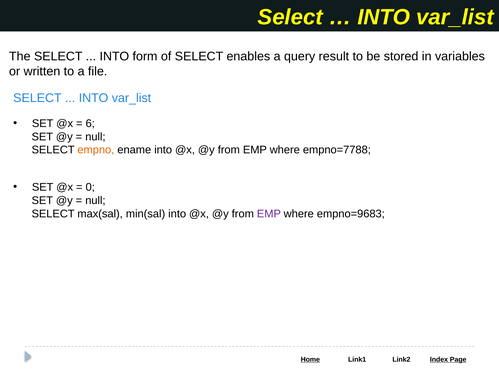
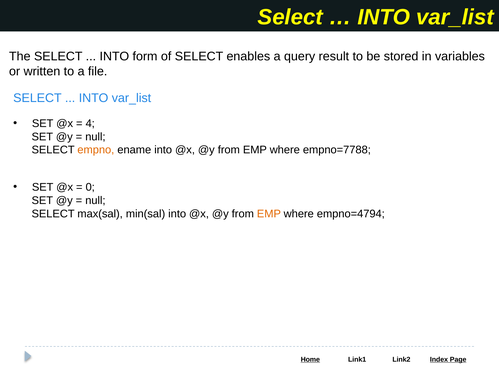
6: 6 -> 4 (90, 123)
EMP colour: purple -> orange (269, 214)
empno=9683: empno=9683 -> empno=4794 (351, 214)
